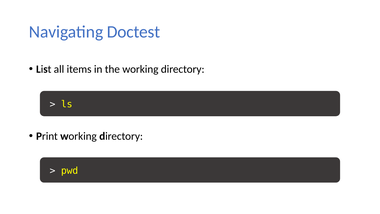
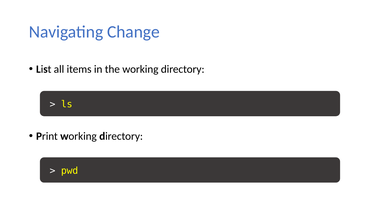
Doctest: Doctest -> Change (133, 32)
